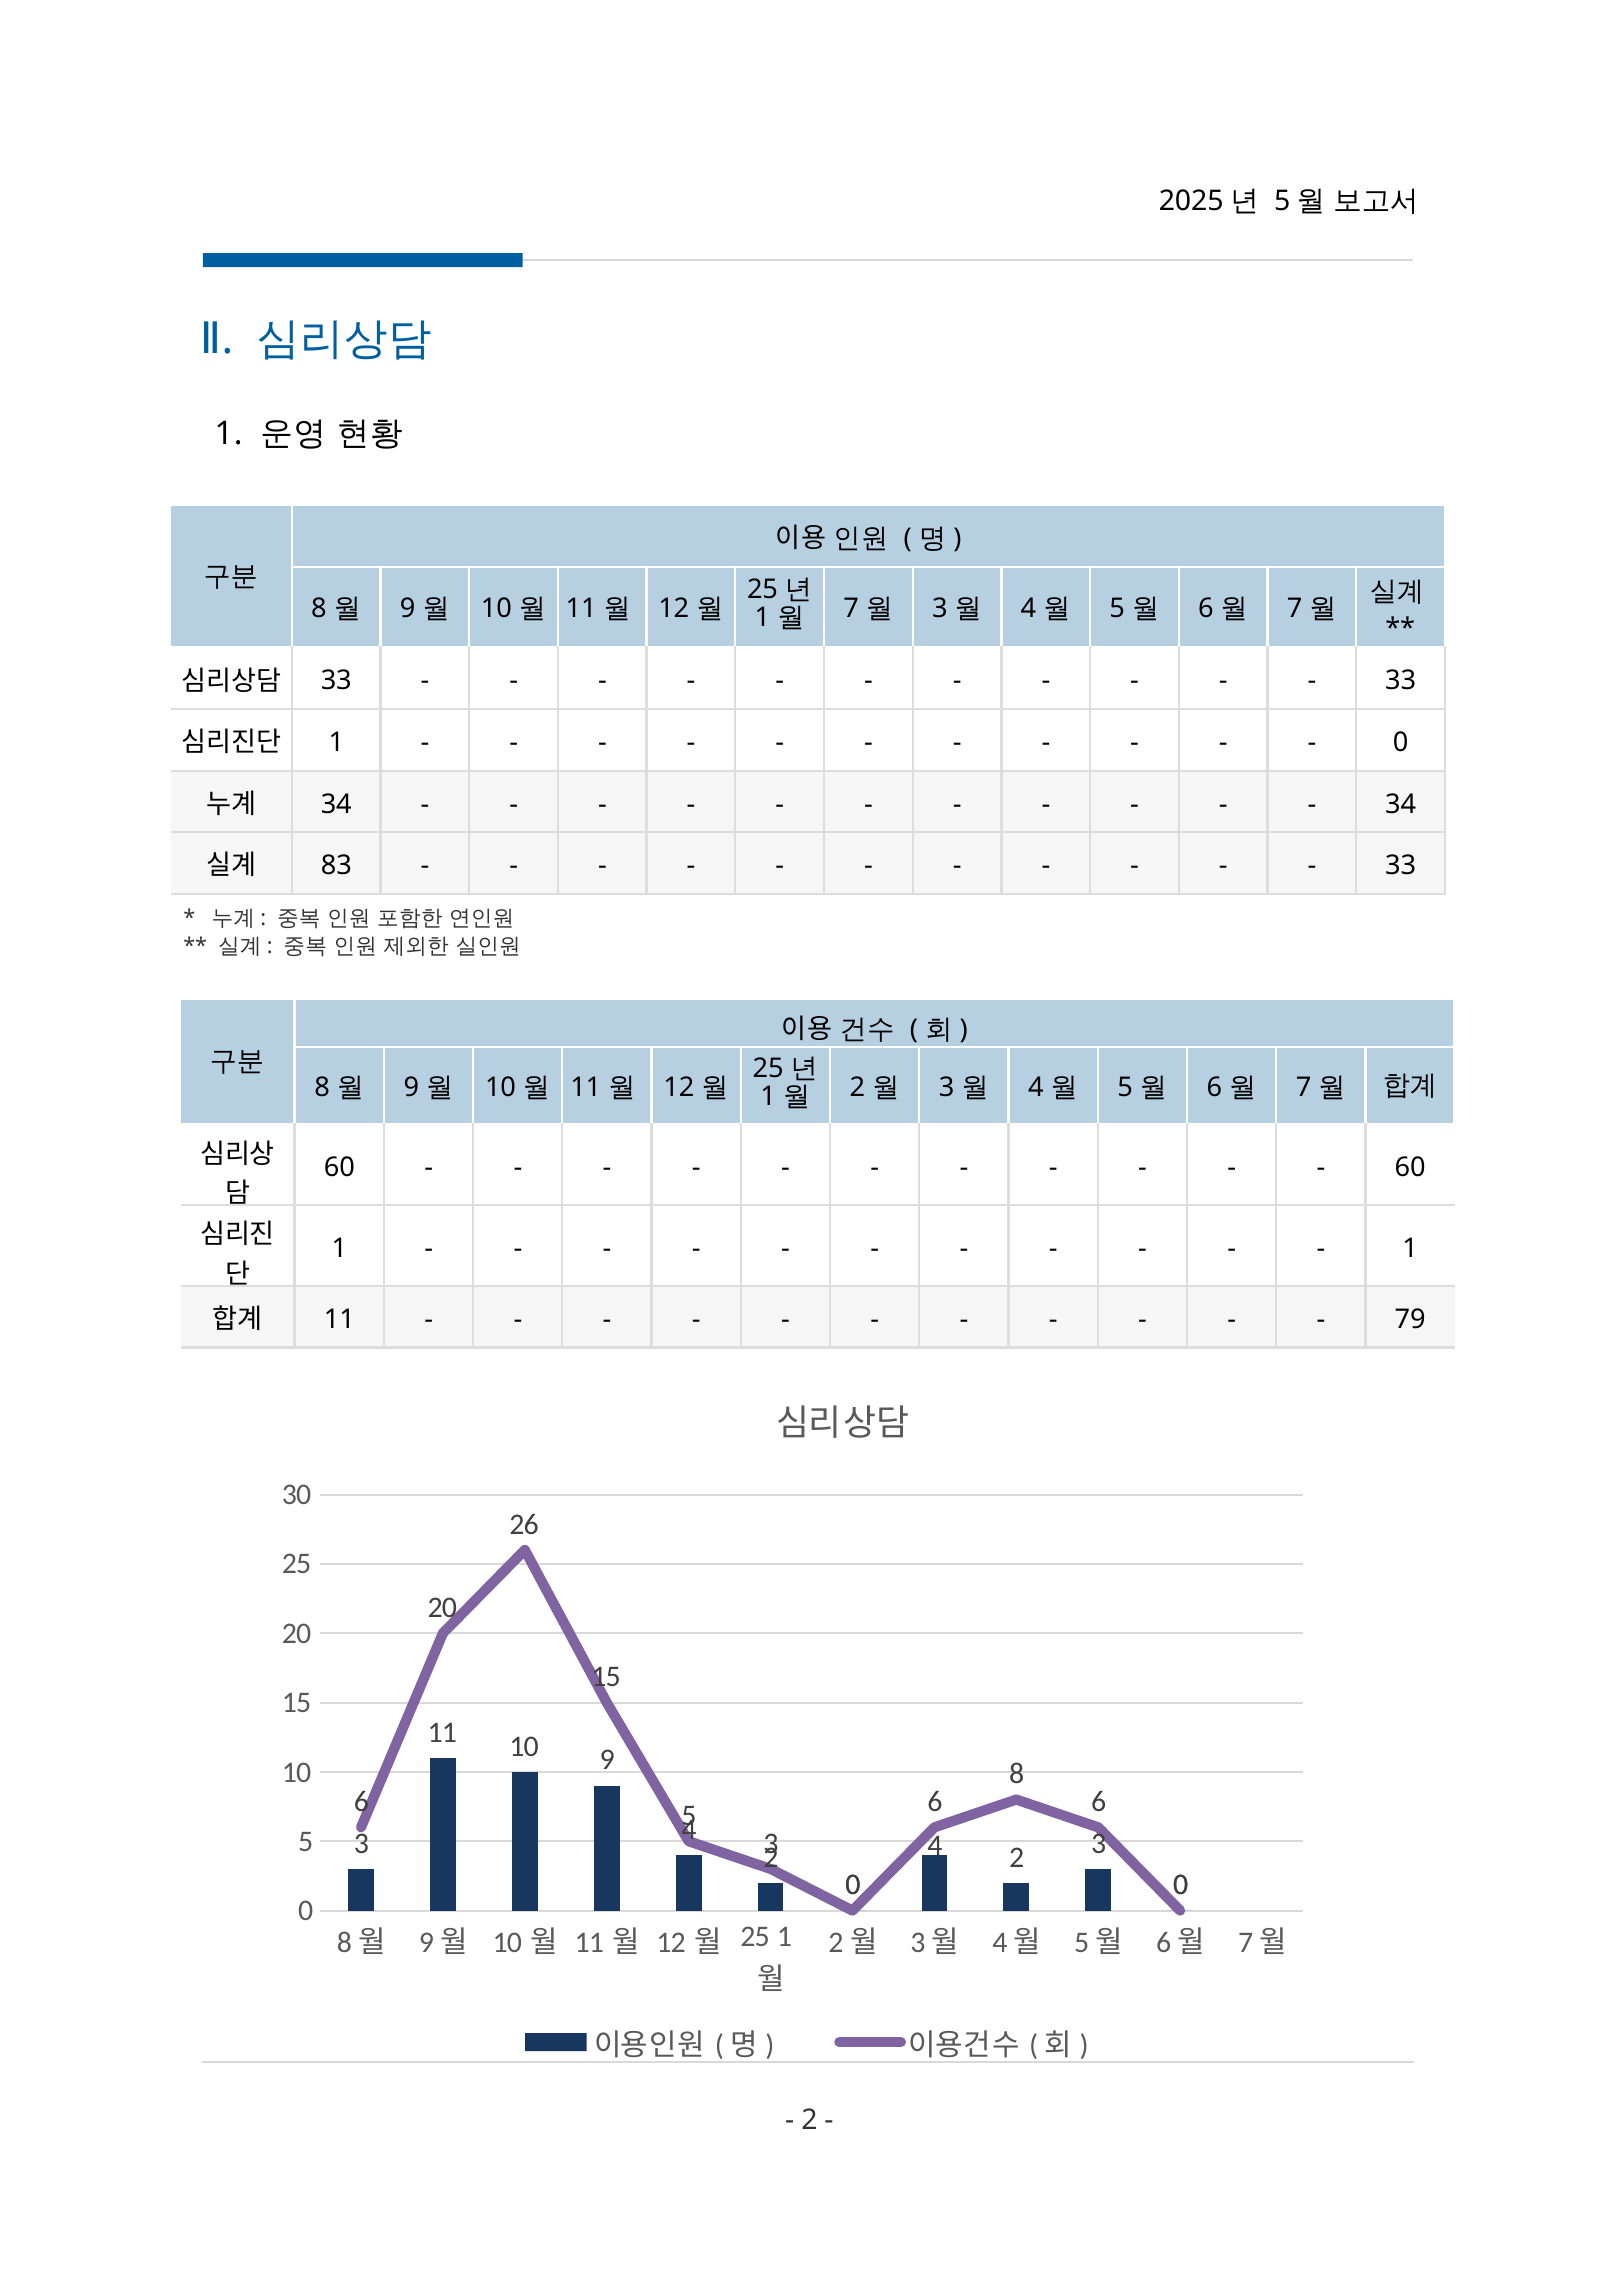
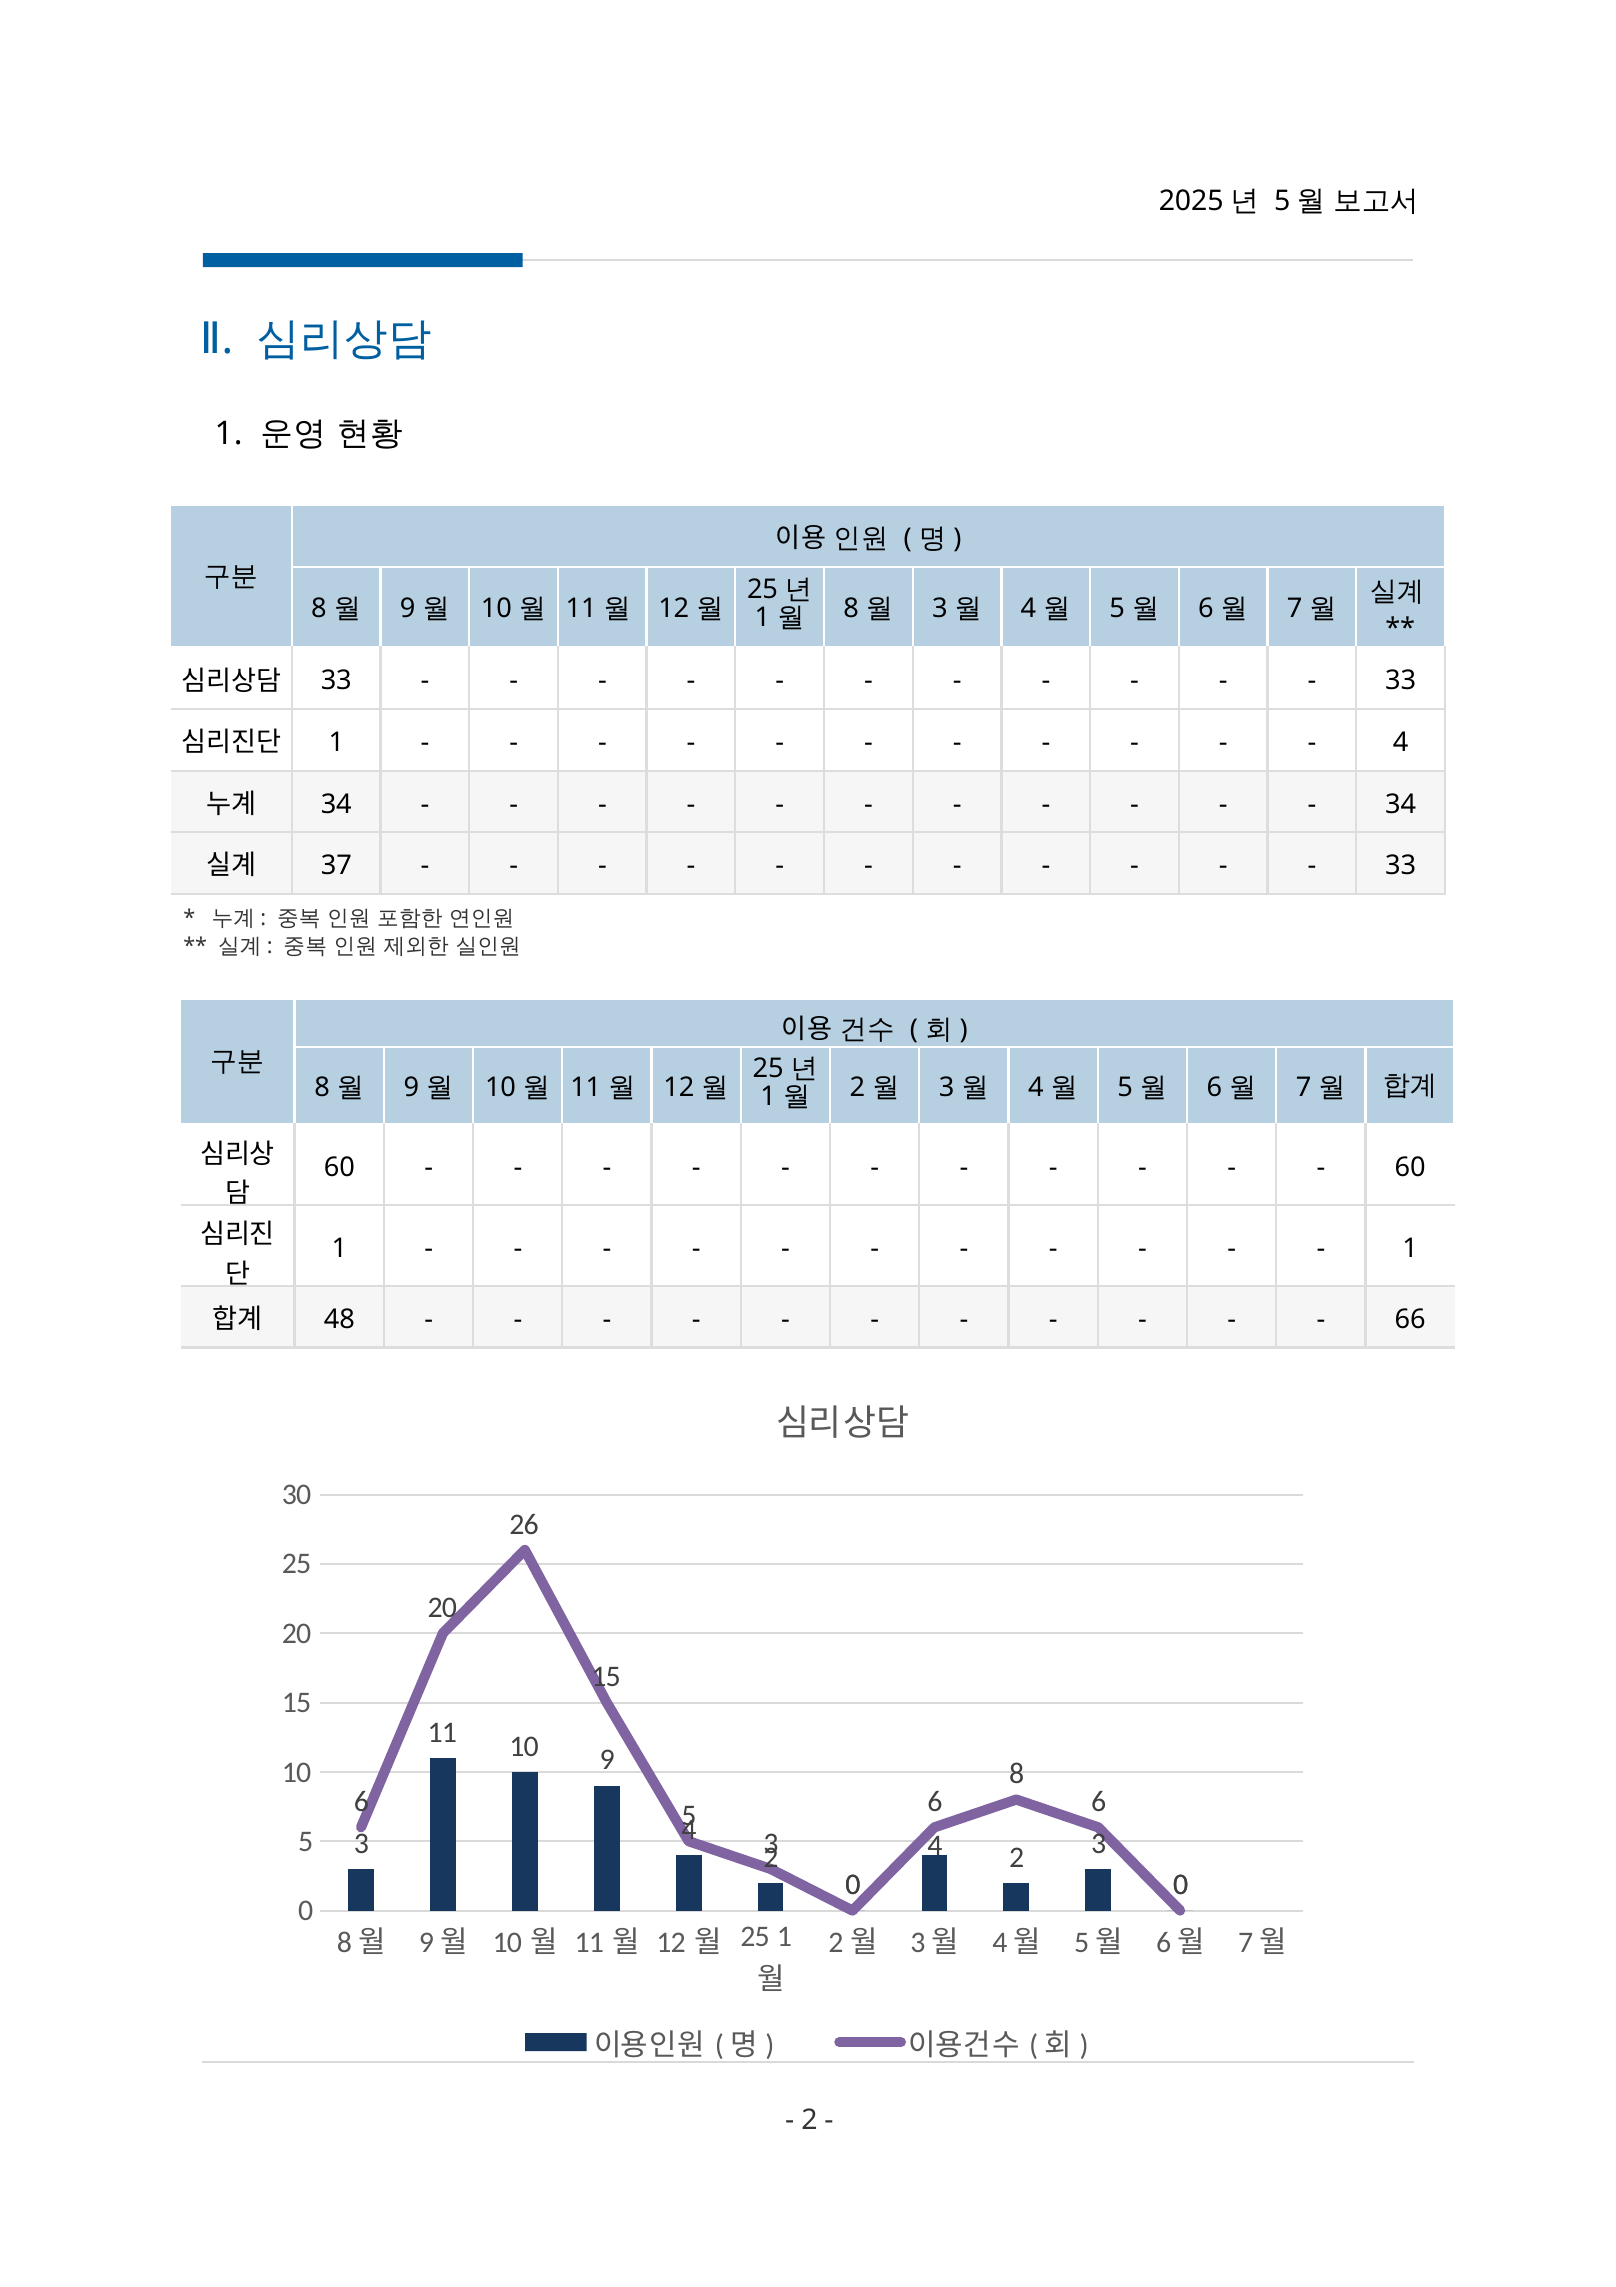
7: 7 -> 8 (851, 609)
0: 0 -> 4 (1401, 742)
83: 83 -> 37 (336, 866)
11: 11 -> 48 (339, 1319)
79: 79 -> 66 (1410, 1319)
